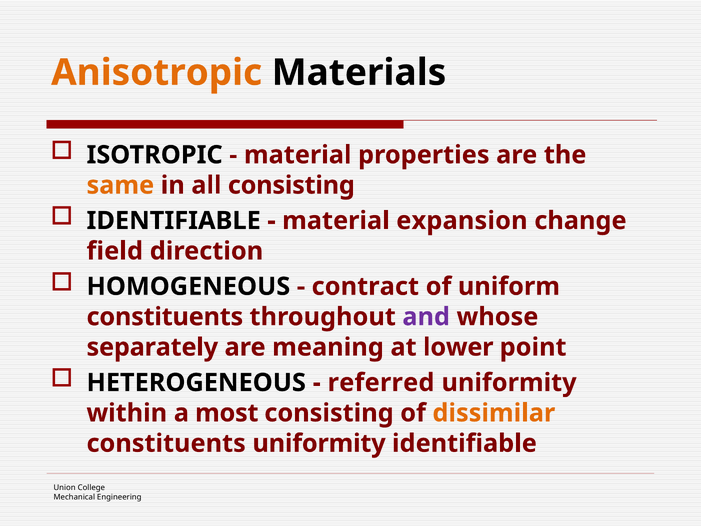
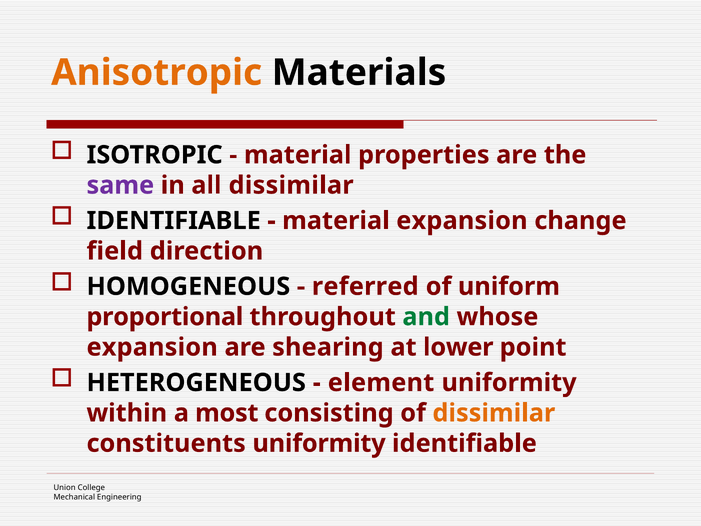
same colour: orange -> purple (120, 185)
all consisting: consisting -> dissimilar (291, 185)
contract: contract -> referred (365, 286)
constituents: constituents -> proportional (165, 317)
and colour: purple -> green (426, 317)
separately: separately -> expansion (152, 347)
meaning: meaning -> shearing (328, 347)
referred: referred -> element (381, 382)
